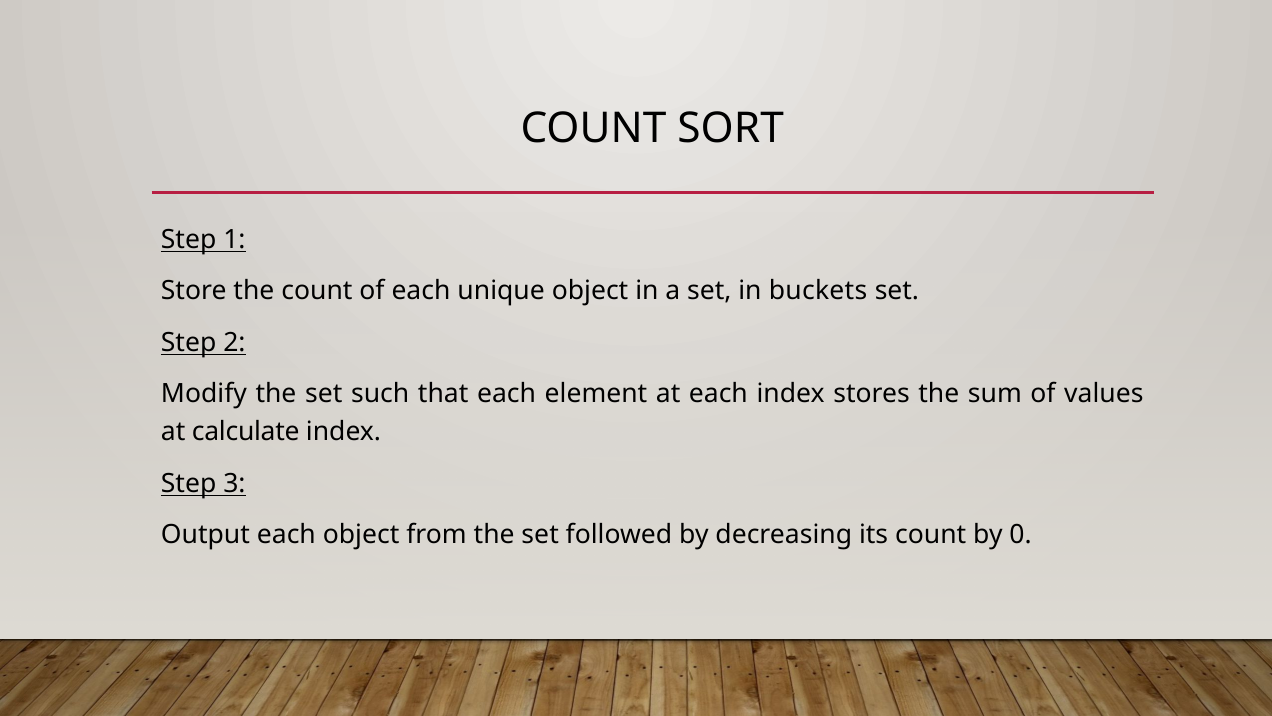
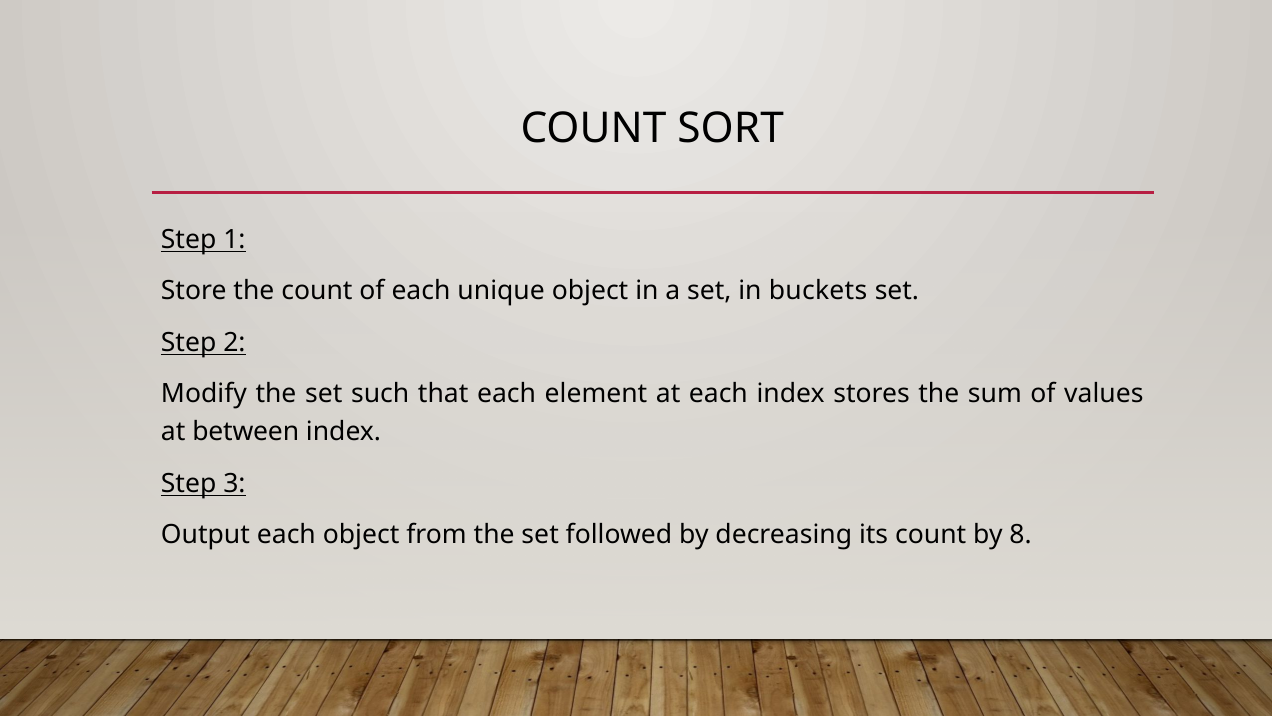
calculate: calculate -> between (246, 432)
0: 0 -> 8 (1021, 535)
